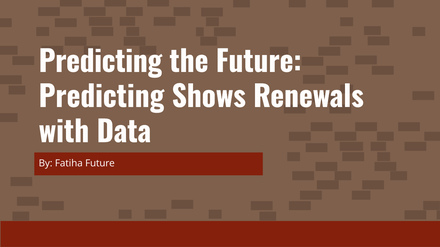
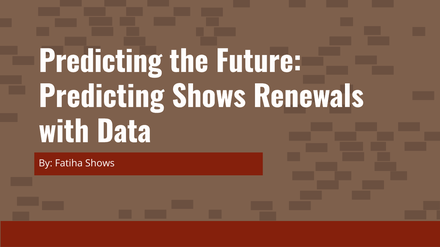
Fatiha Future: Future -> Shows (100, 164)
